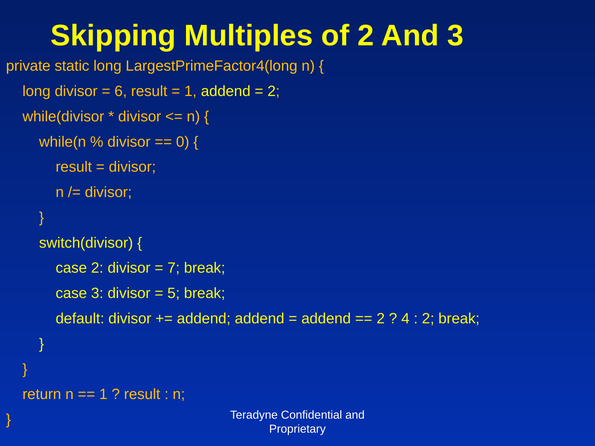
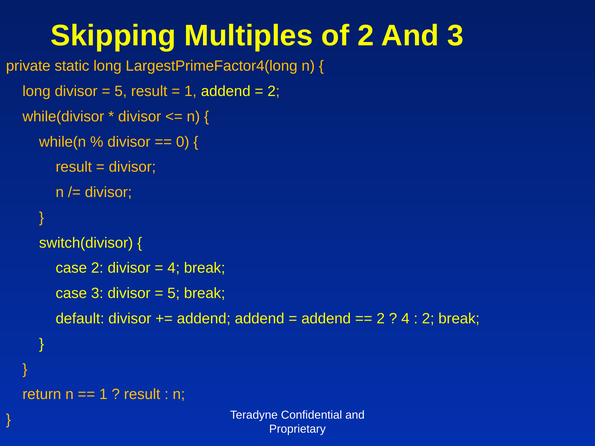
6: 6 -> 5 (121, 91)
7: 7 -> 4 (174, 268)
